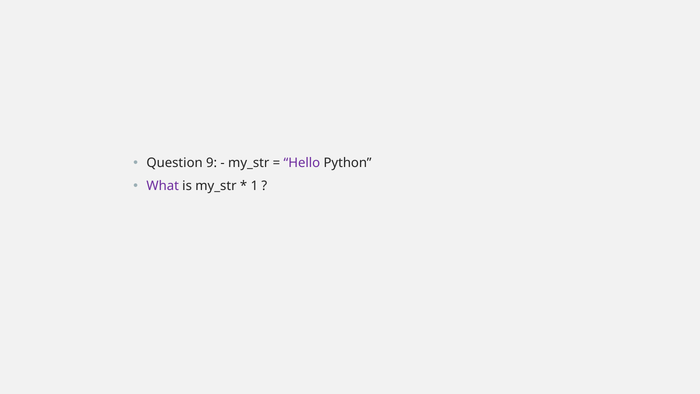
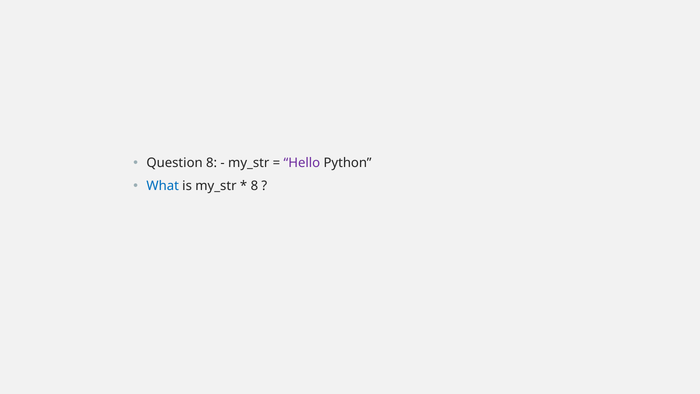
Question 9: 9 -> 8 (212, 163)
What colour: purple -> blue (163, 186)
1: 1 -> 8 (254, 186)
